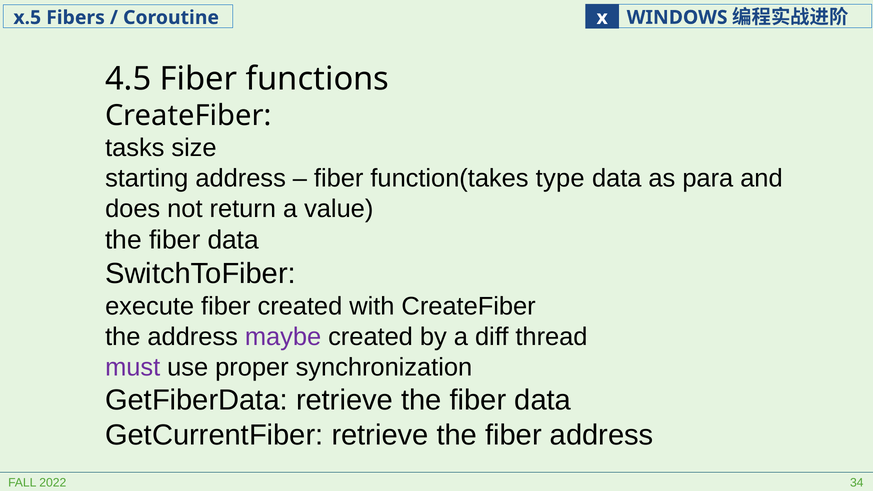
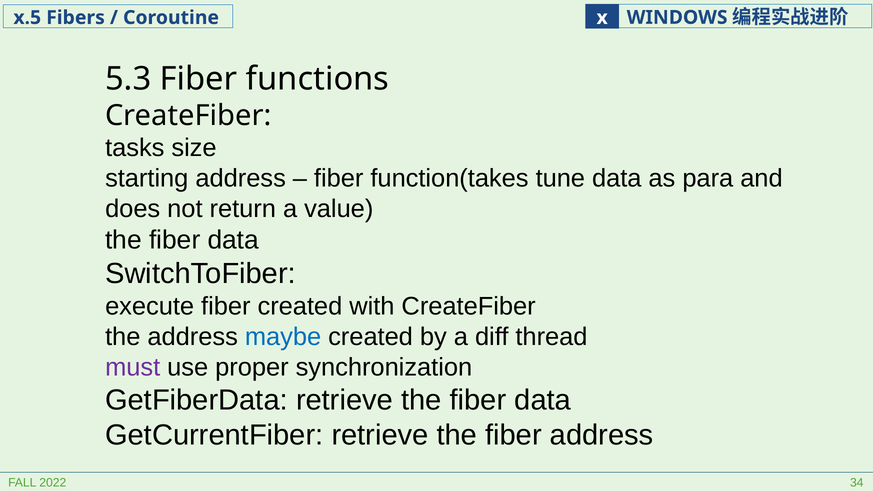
4.5: 4.5 -> 5.3 (128, 79)
type: type -> tune (560, 179)
maybe colour: purple -> blue (283, 337)
